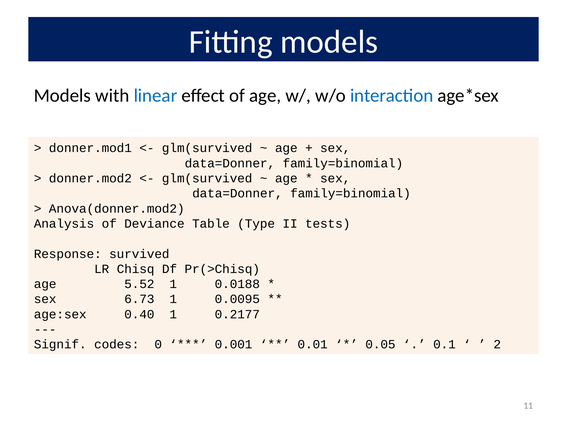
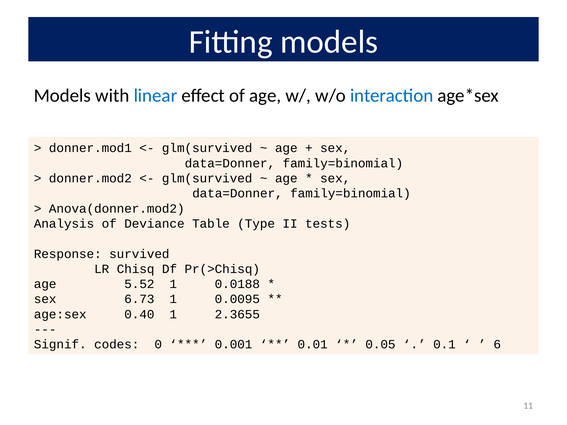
0.2177: 0.2177 -> 2.3655 (237, 314)
2: 2 -> 6 (497, 345)
